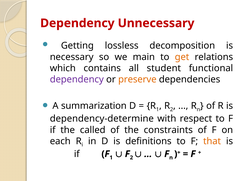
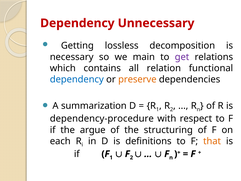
get colour: orange -> purple (182, 57)
student: student -> relation (164, 68)
dependency colour: purple -> blue (77, 79)
dependency-determine: dependency-determine -> dependency-procedure (102, 119)
called: called -> argue (93, 130)
constraints: constraints -> structuring (168, 130)
